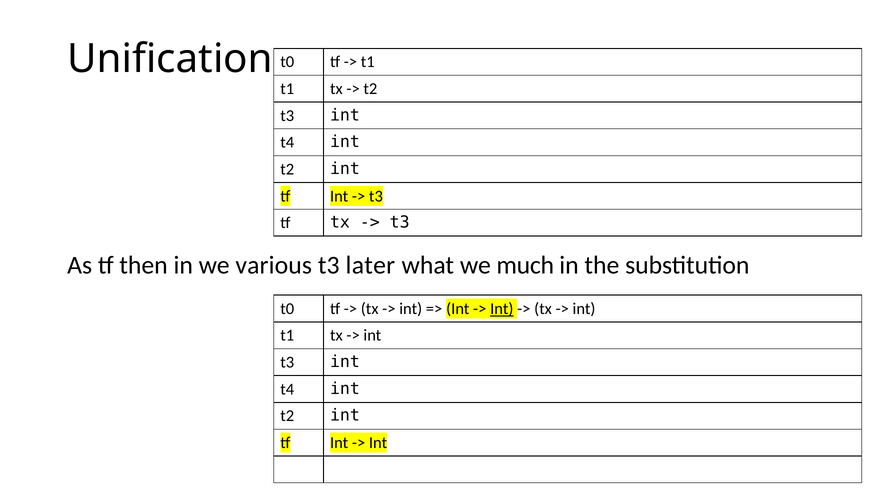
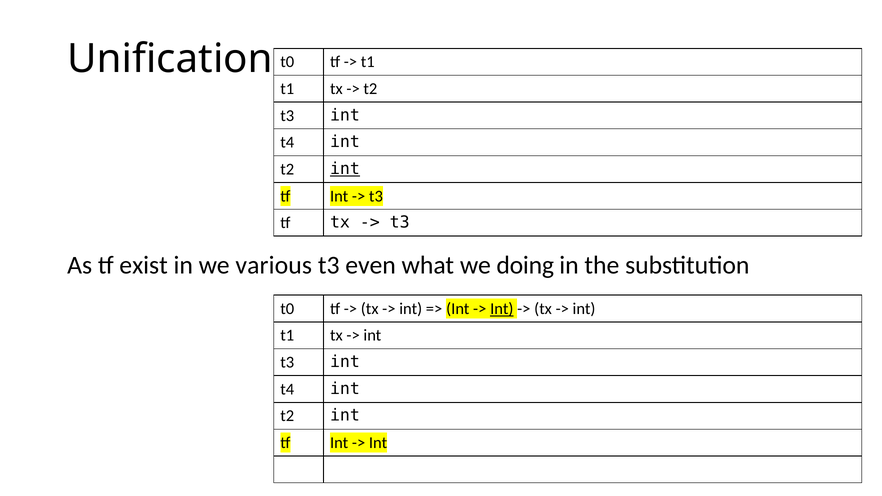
int underline: none -> present (345, 169)
then: then -> exist (144, 265)
later: later -> even (371, 265)
much: much -> doing (525, 265)
